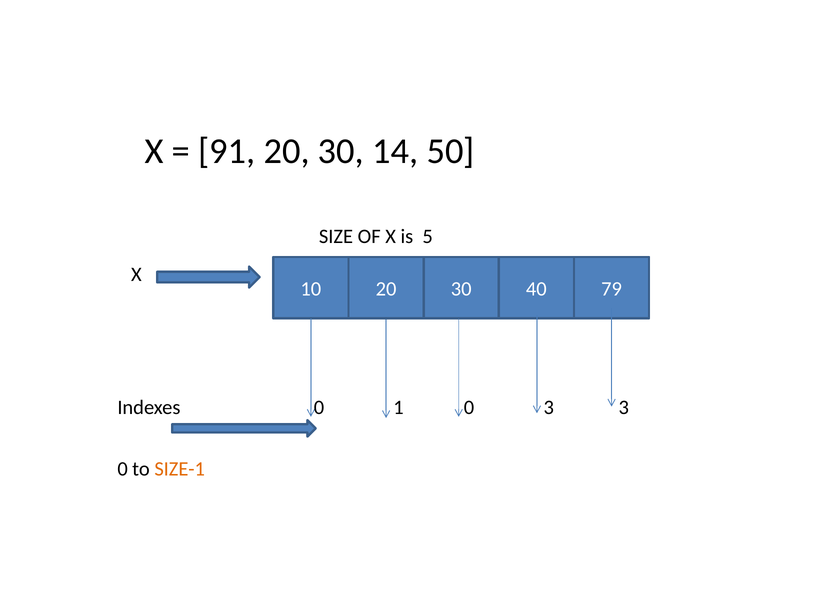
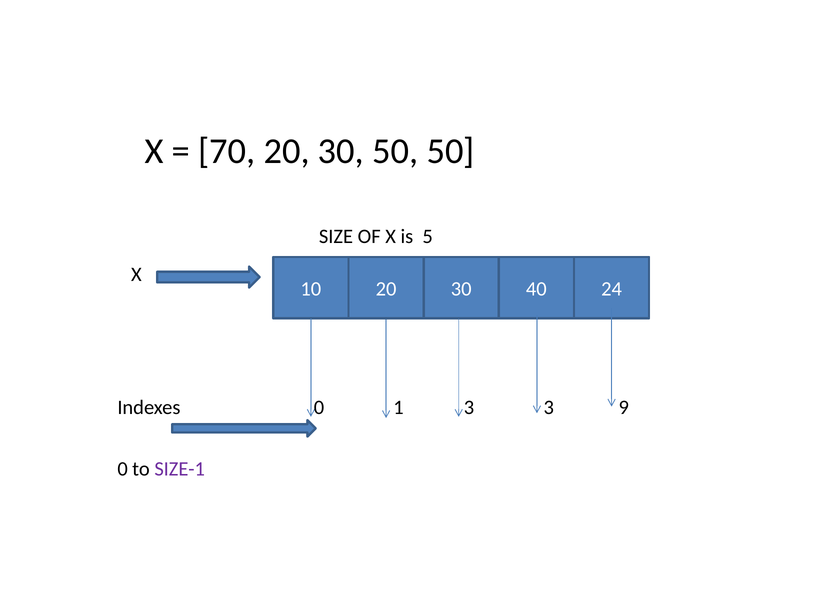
91: 91 -> 70 (227, 151)
30 14: 14 -> 50 (395, 151)
79: 79 -> 24 (612, 289)
1 0: 0 -> 3 (469, 407)
3 3: 3 -> 9 (624, 407)
SIZE-1 colour: orange -> purple (180, 469)
